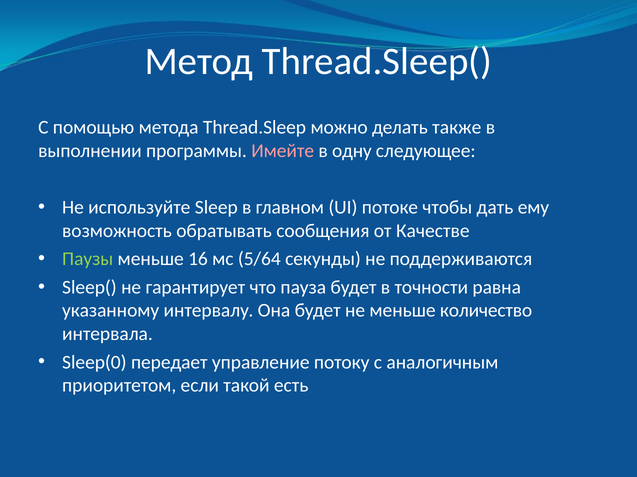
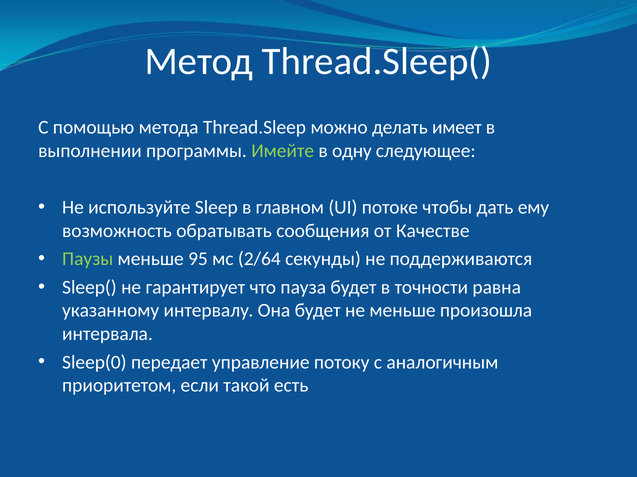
также: также -> имеет (457, 128)
Имейте colour: pink -> light green (283, 151)
16: 16 -> 95 (198, 259)
5/64: 5/64 -> 2/64 (259, 259)
количество: количество -> произошла (486, 311)
